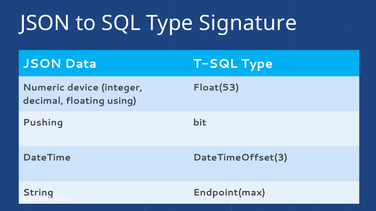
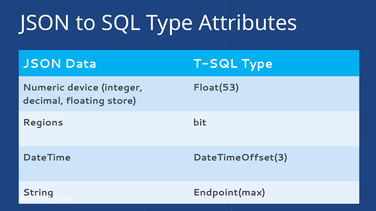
Signature: Signature -> Attributes (248, 23)
using: using -> store (122, 101)
Pushing: Pushing -> Regions (43, 123)
